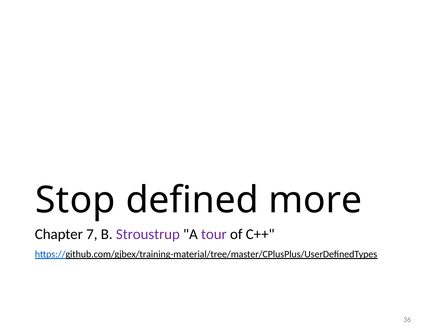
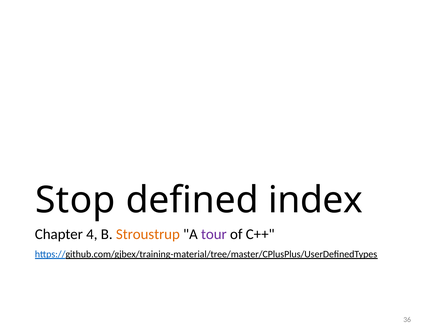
more: more -> index (316, 200)
7: 7 -> 4 (92, 234)
Stroustrup colour: purple -> orange (148, 234)
